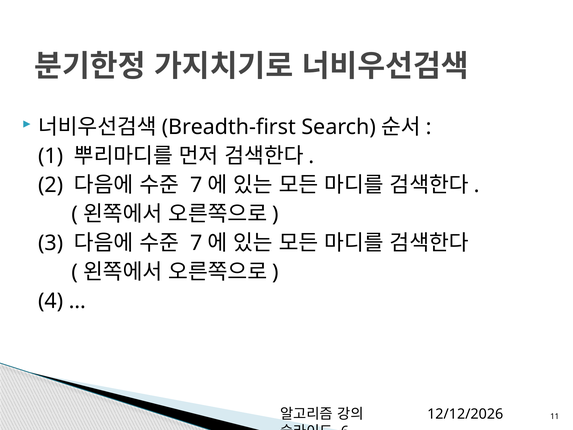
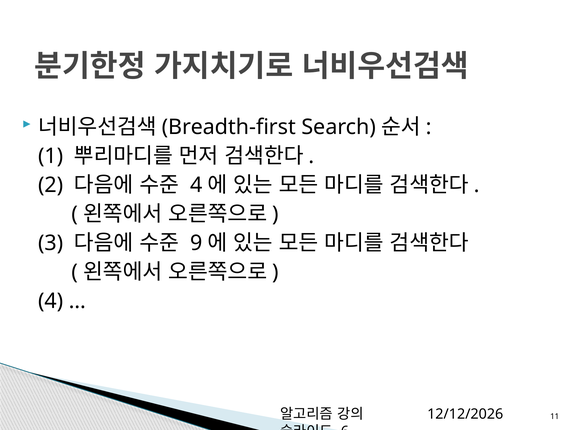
7: 7 -> 4 (196, 185)
7: 7 -> 9 (196, 243)
